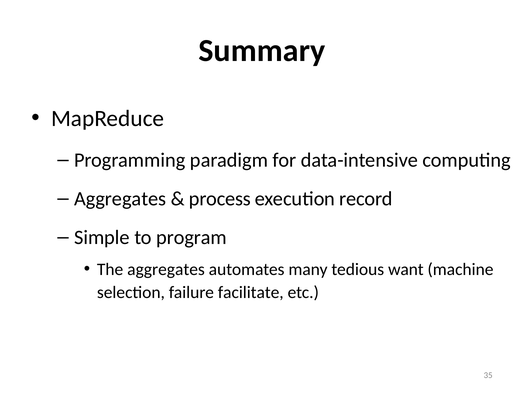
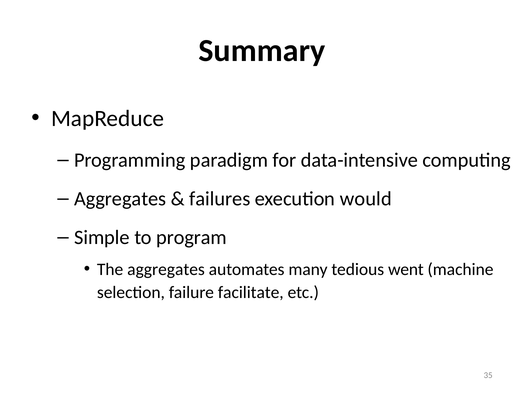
process: process -> failures (220, 199)
record: record -> would (366, 199)
want: want -> went (406, 269)
